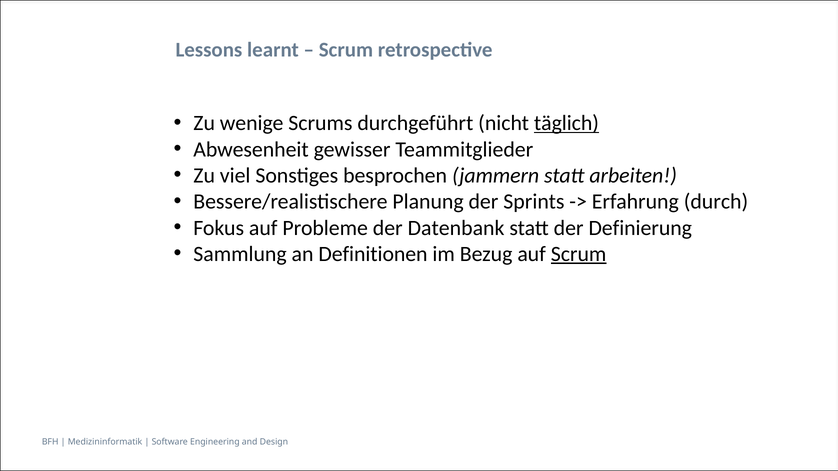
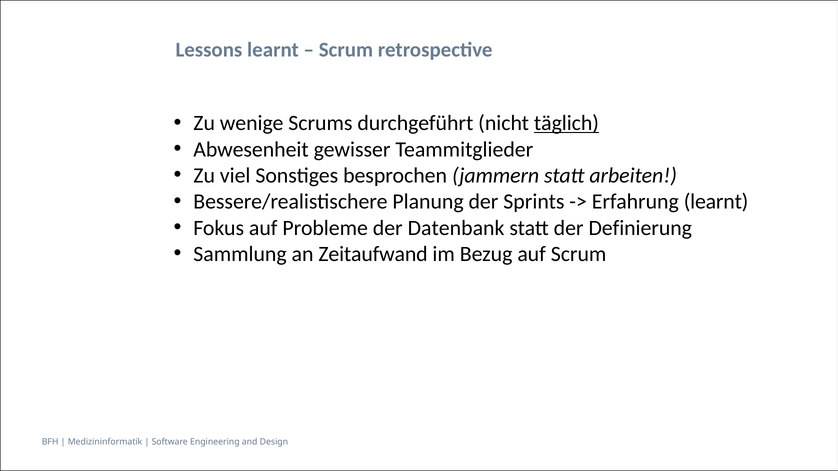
Erfahrung durch: durch -> learnt (716, 202)
Definitionen: Definitionen -> Zeitaufwand (373, 254)
Scrum underline: present -> none (579, 254)
